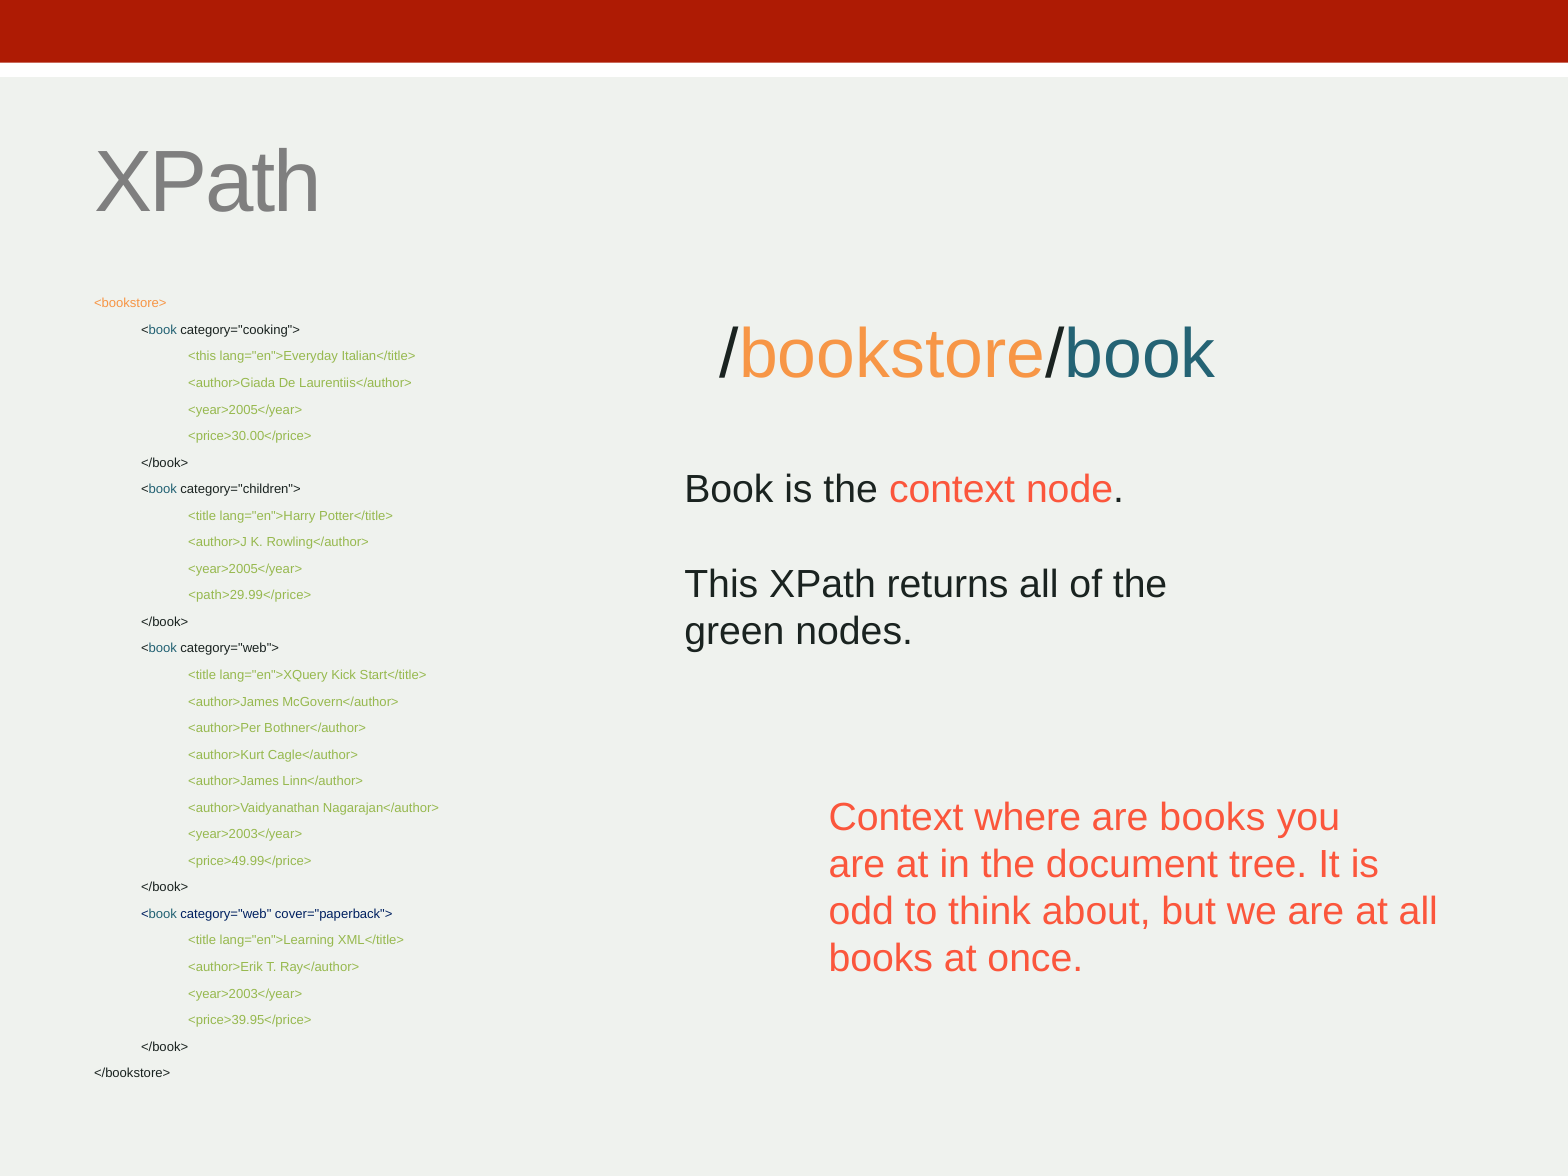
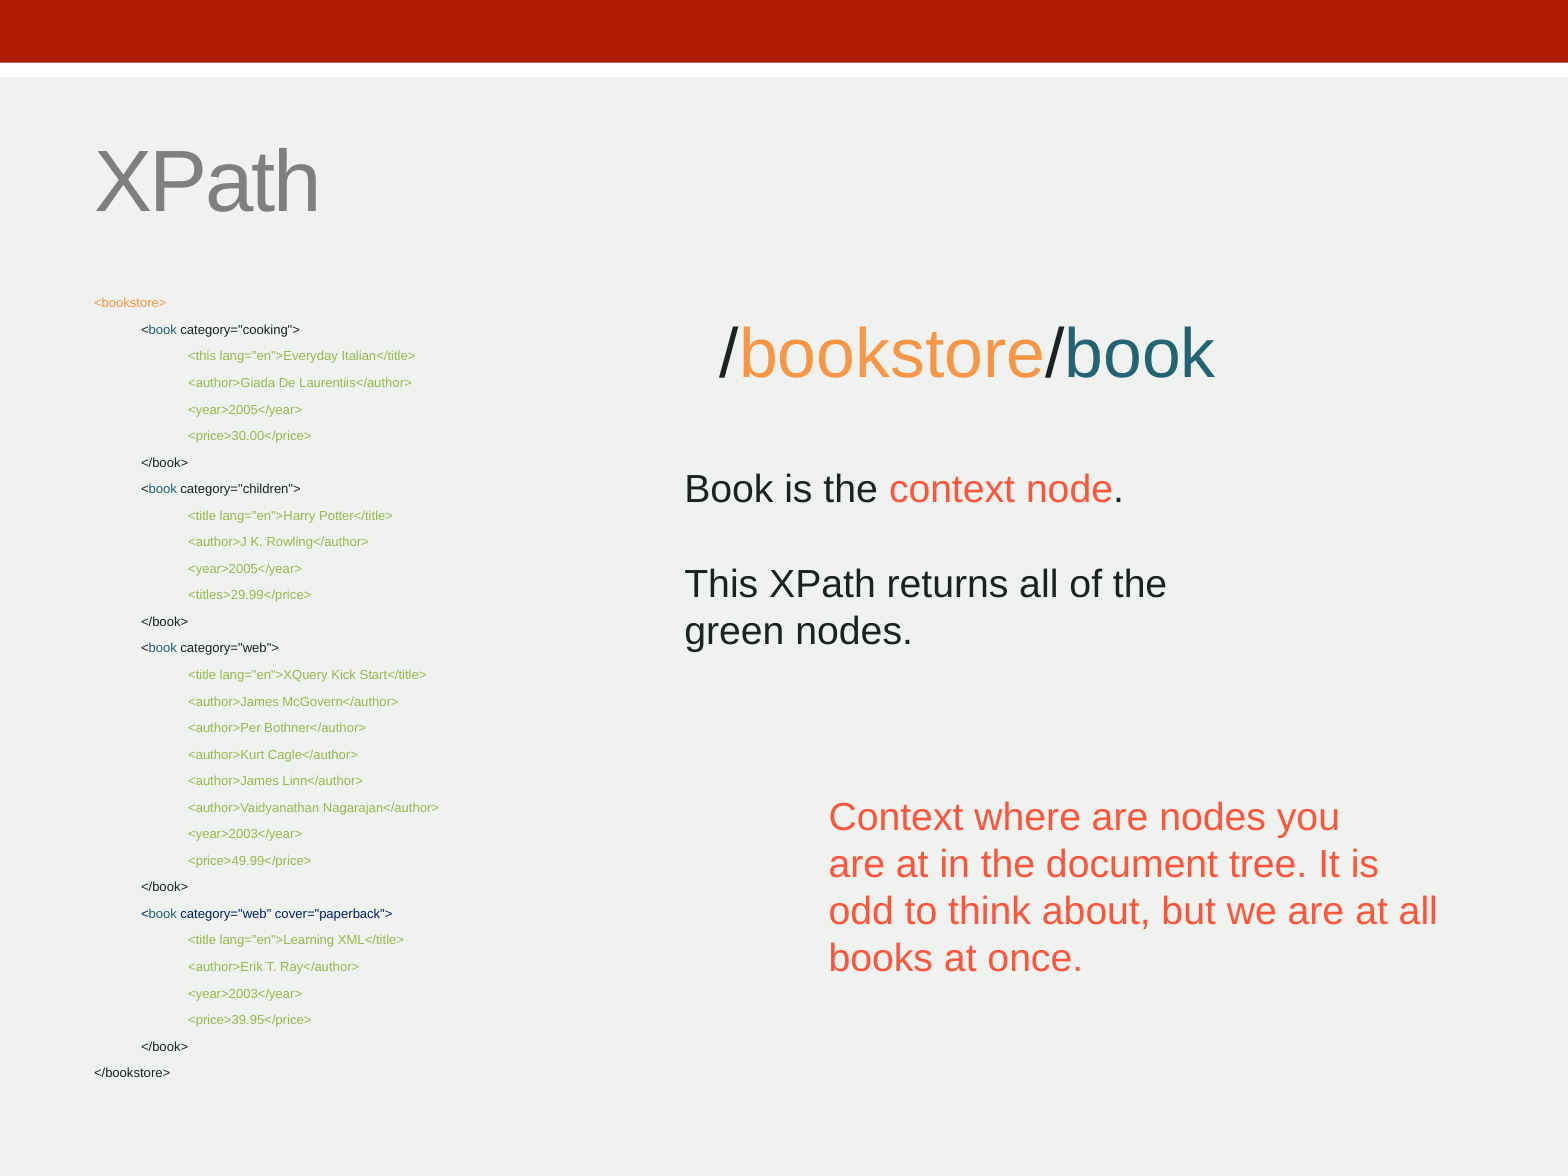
<path>29.99</price>: <path>29.99</price> -> <titles>29.99</price> (250, 596)
are books: books -> nodes (1213, 818)
